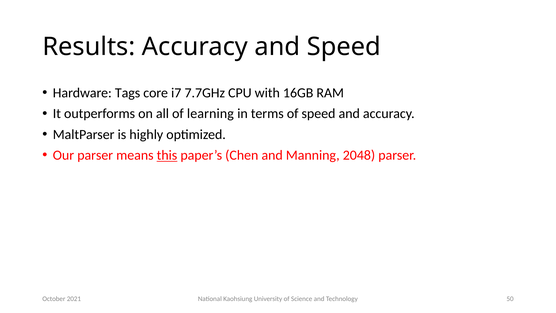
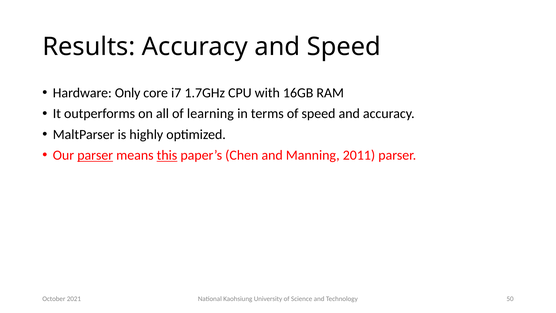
Tags: Tags -> Only (128, 93)
7.7GHz: 7.7GHz -> 1.7GHz (205, 93)
parser underline: none -> present (95, 155)
2048: 2048 -> 2011 (359, 155)
